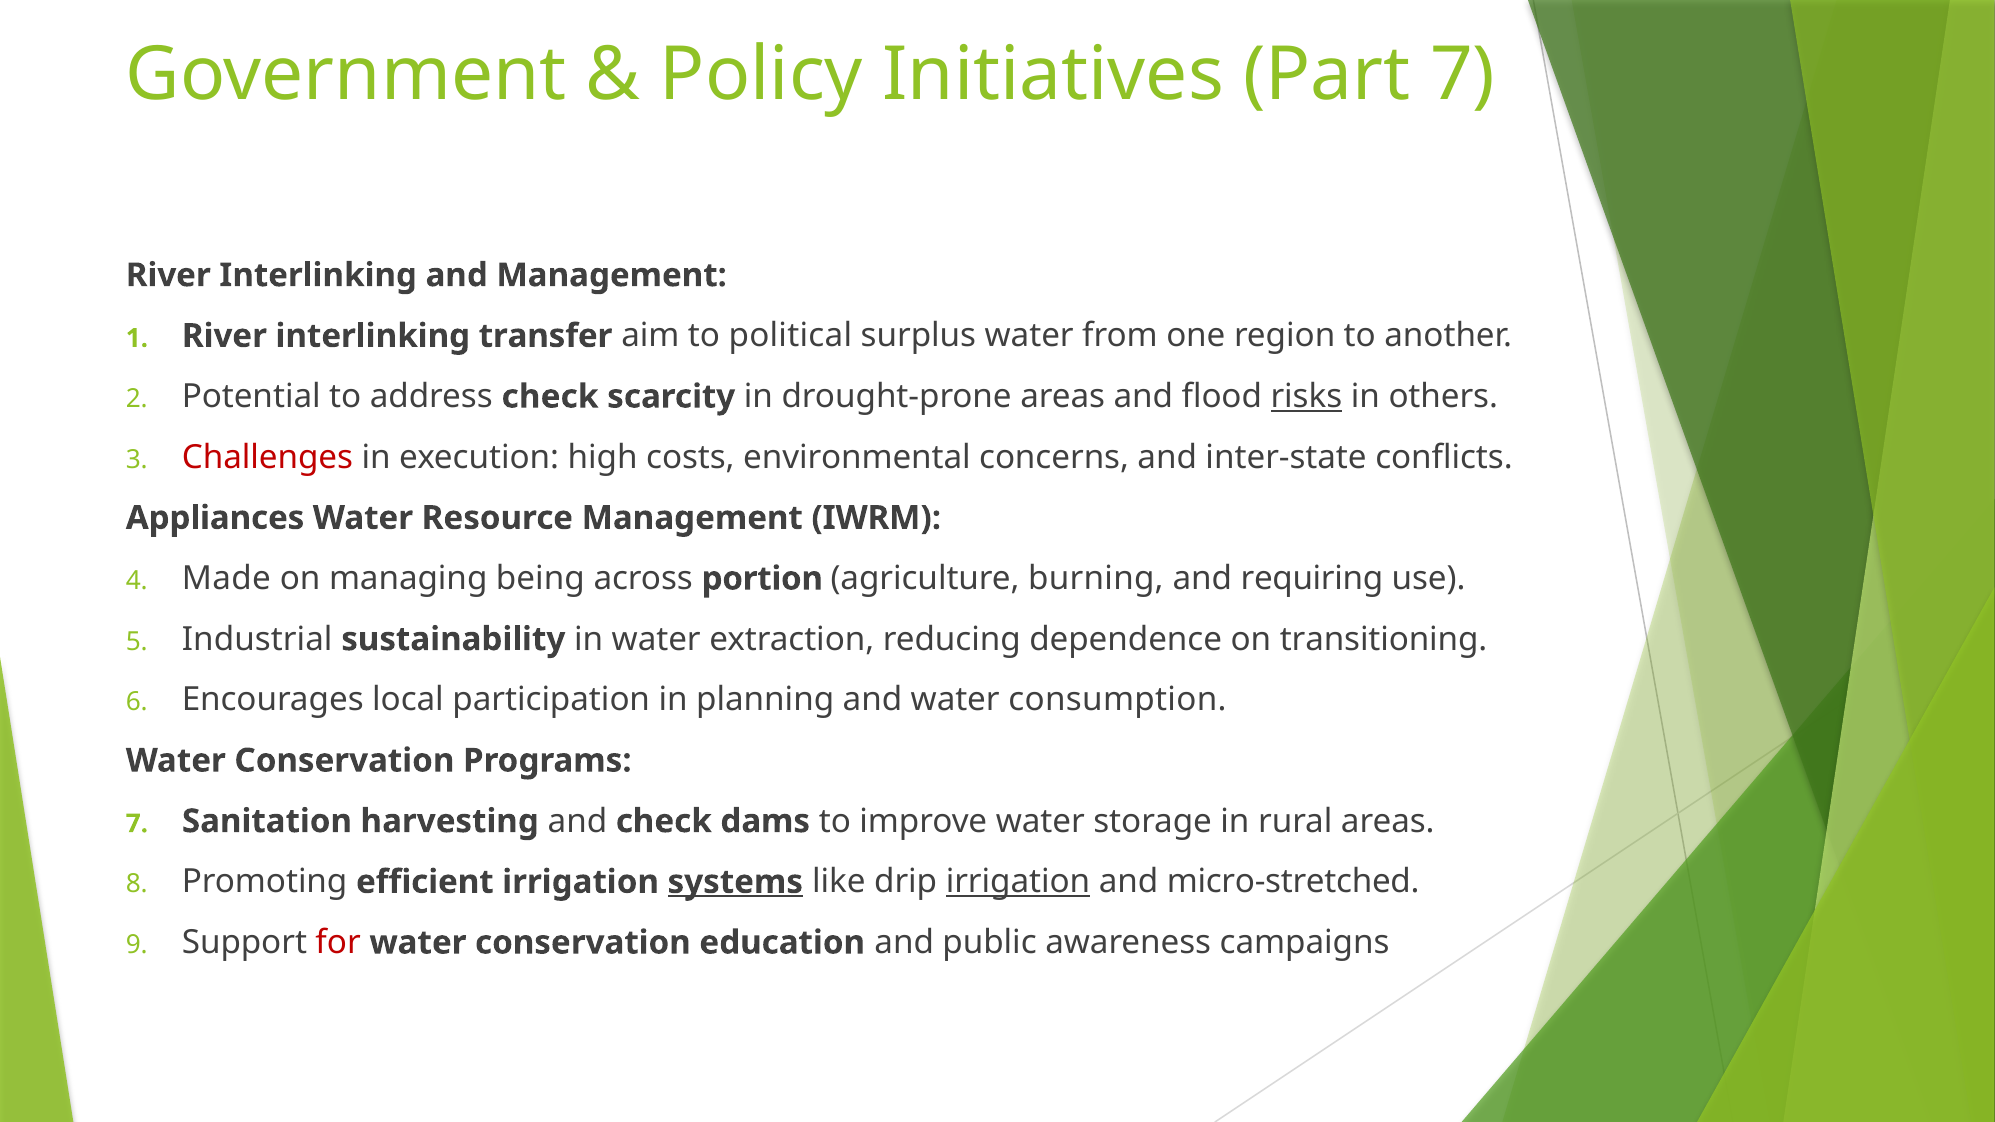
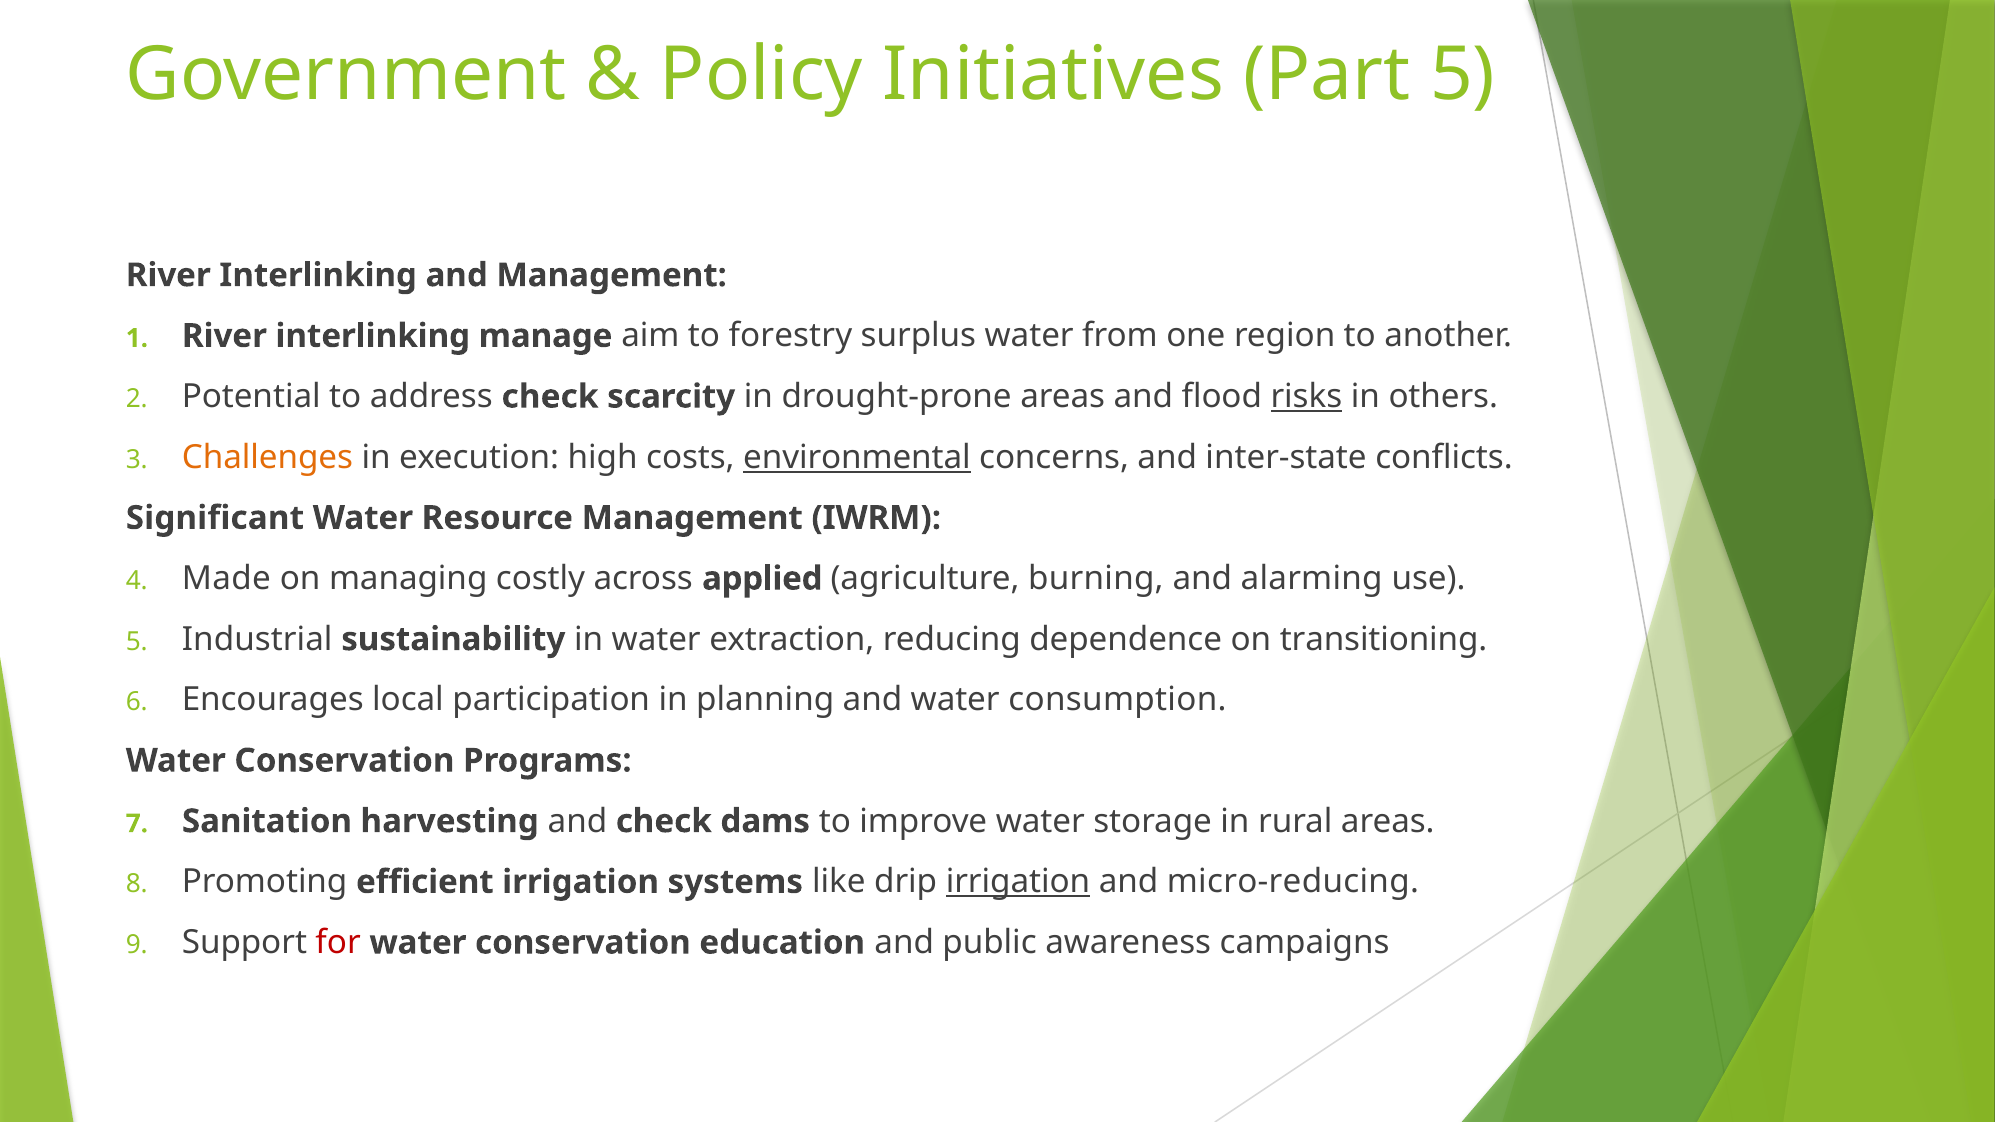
Part 7: 7 -> 5 (1463, 74)
transfer: transfer -> manage (546, 336)
political: political -> forestry (790, 336)
Challenges colour: red -> orange (267, 457)
environmental underline: none -> present (857, 457)
Appliances: Appliances -> Significant (215, 518)
being: being -> costly (540, 579)
portion: portion -> applied (762, 579)
requiring: requiring -> alarming (1312, 579)
systems underline: present -> none (735, 882)
micro-stretched: micro-stretched -> micro-reducing (1293, 882)
